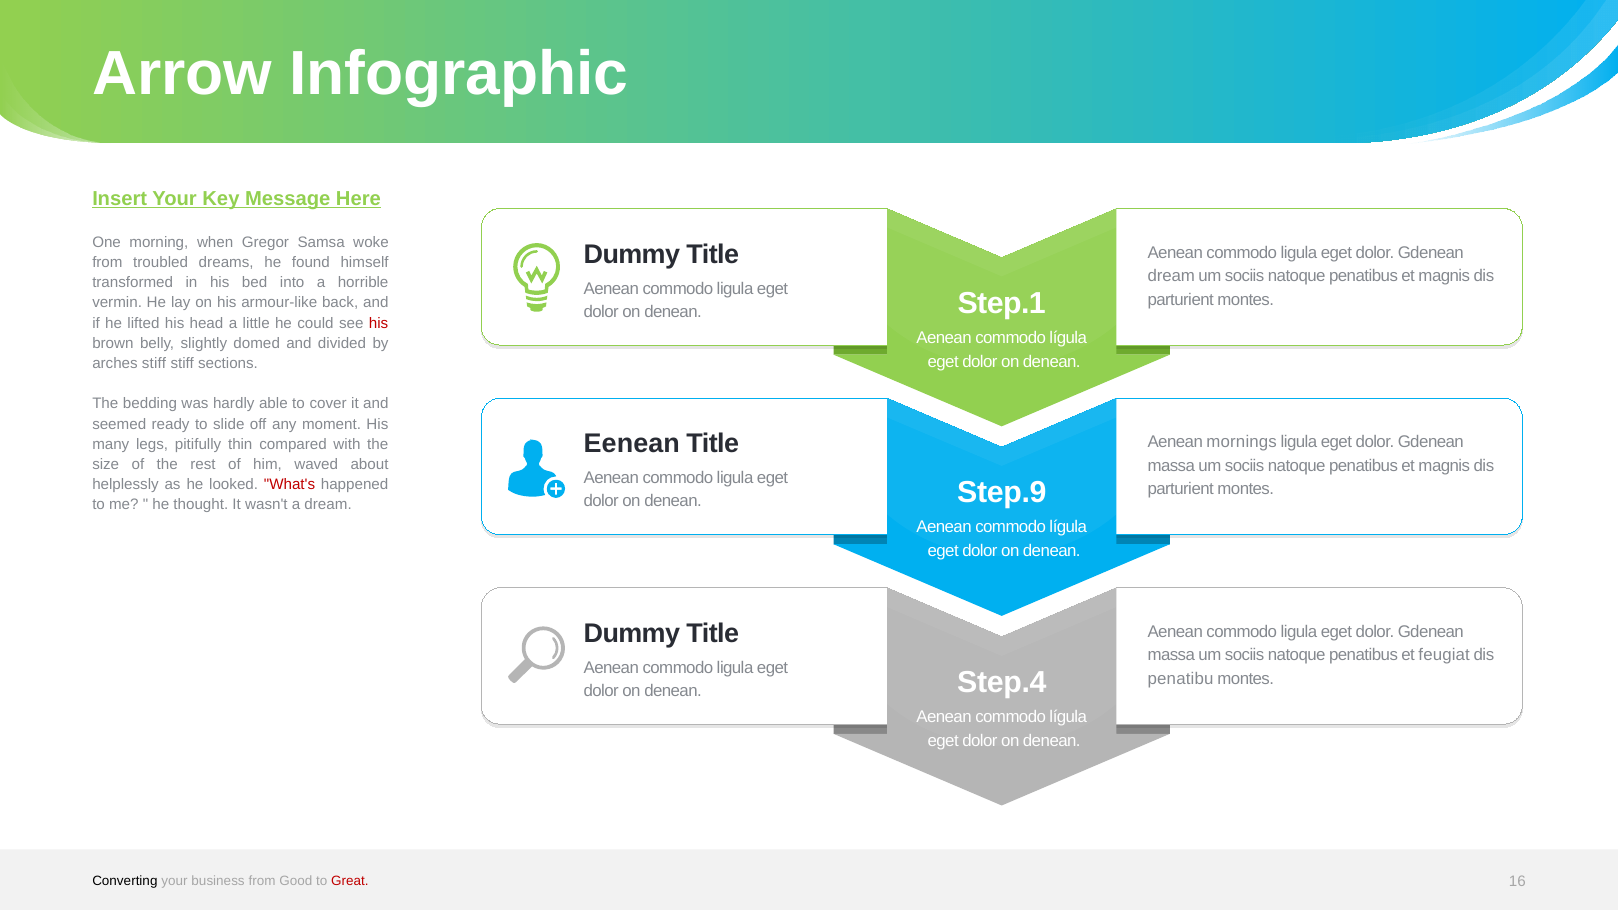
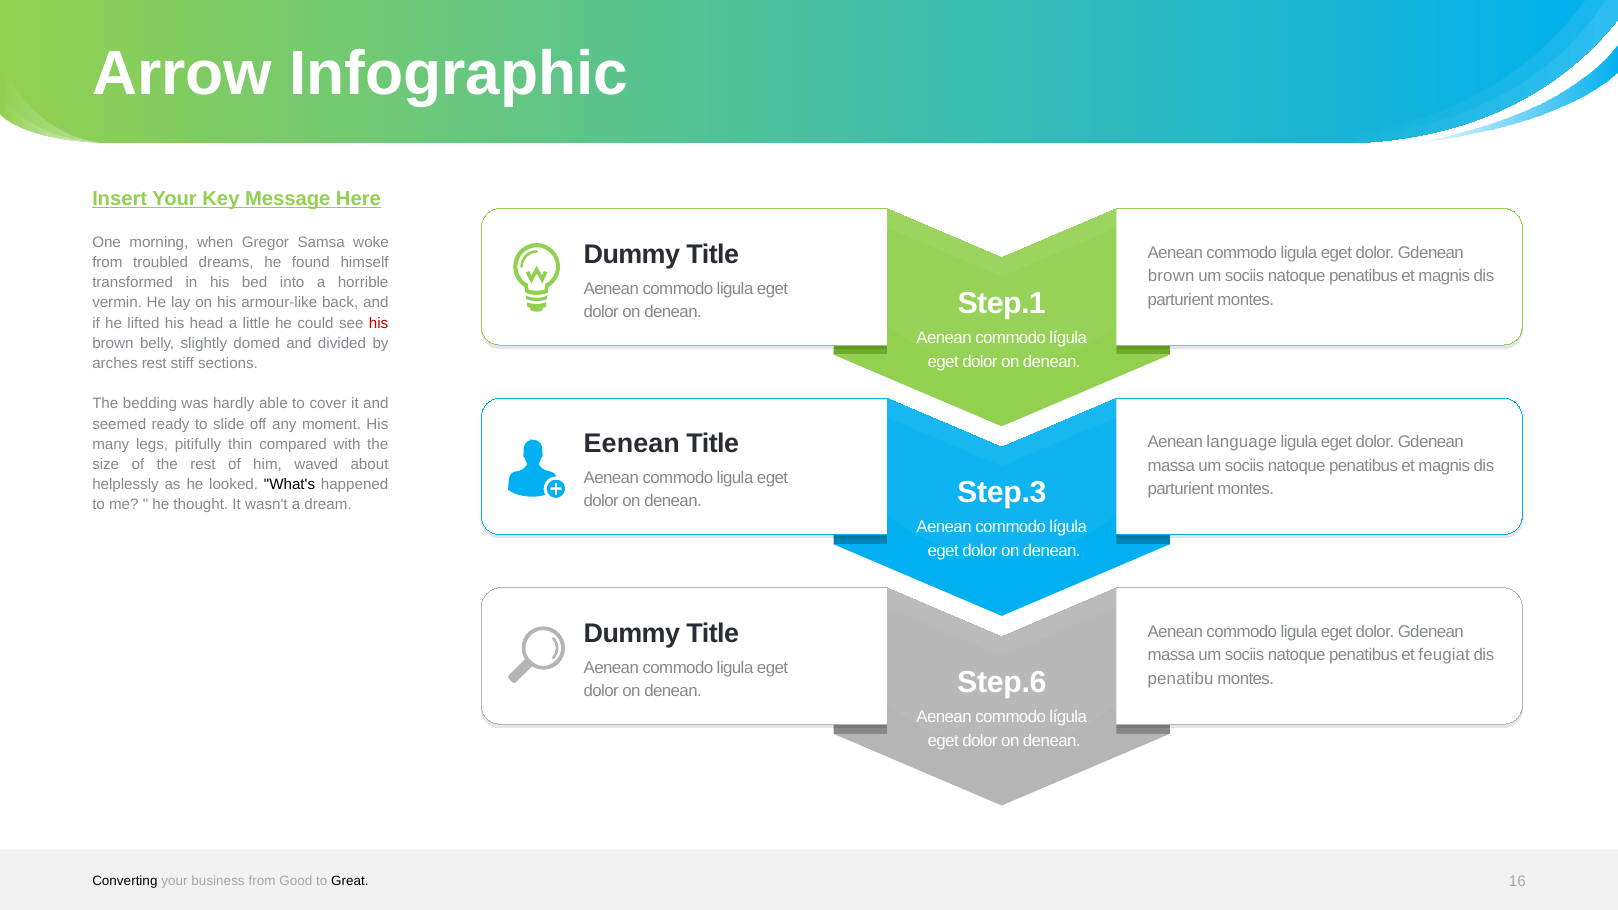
dream: dream -> brown (1171, 276)
arches stiff: stiff -> rest (154, 363)
mornings: mornings -> language (1242, 442)
What's colour: red -> black (290, 485)
Step.9: Step.9 -> Step.3 (1002, 492)
Step.4: Step.4 -> Step.6 (1002, 682)
Great colour: red -> black (350, 881)
